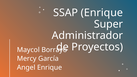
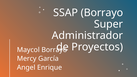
SSAP Enrique: Enrique -> Borrayo (102, 13)
